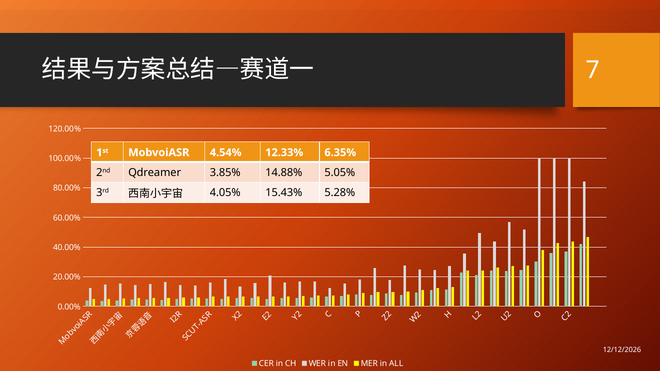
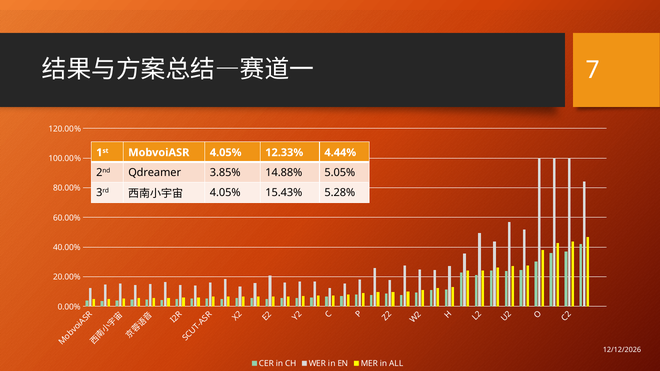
MobvoiASR 4.54%: 4.54% -> 4.05% (226, 153)
6.35%: 6.35% -> 4.44% (340, 153)
